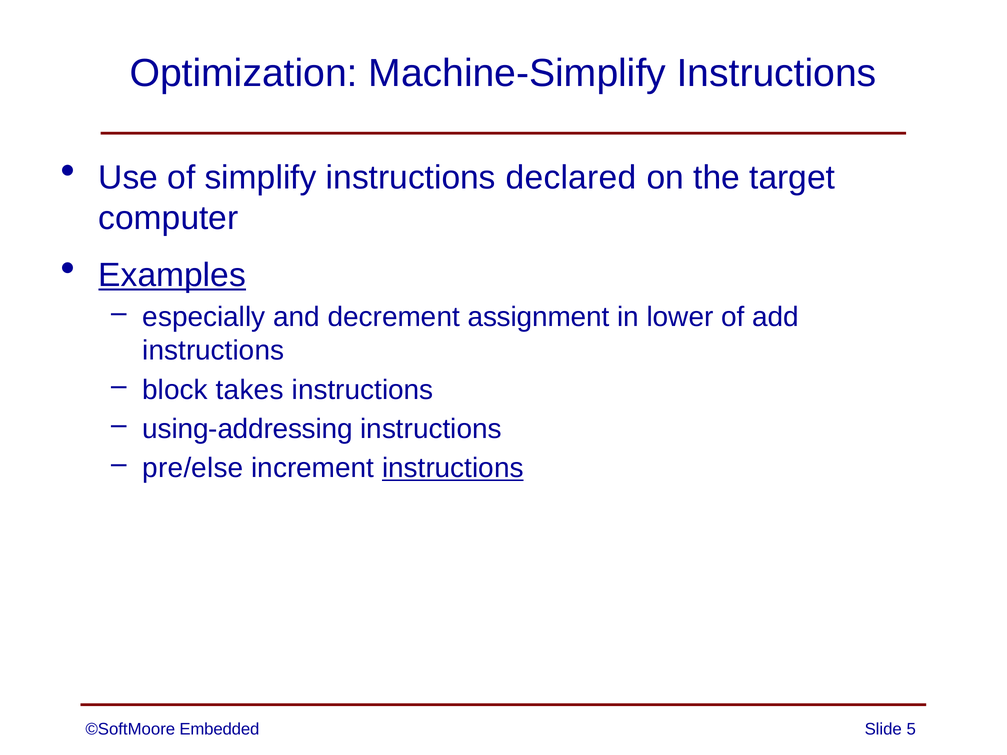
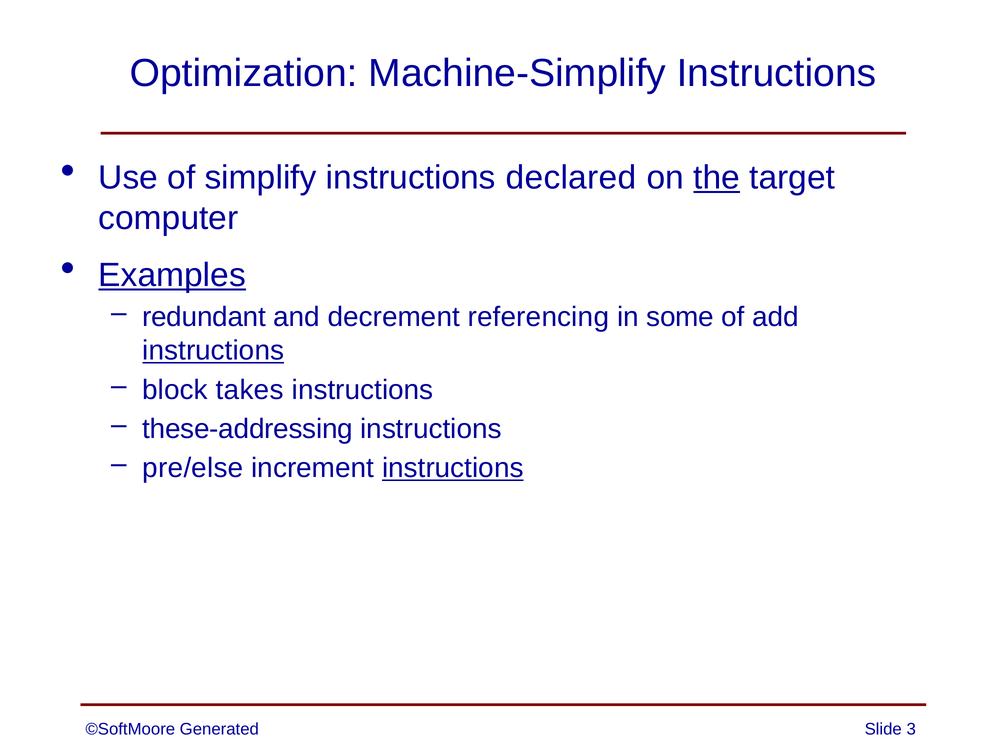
the underline: none -> present (717, 178)
especially: especially -> redundant (204, 317)
assignment: assignment -> referencing (538, 317)
lower: lower -> some (680, 317)
instructions underline: none -> present (213, 351)
using-addressing: using-addressing -> these-addressing (248, 429)
Embedded: Embedded -> Generated (219, 730)
5: 5 -> 3 (911, 730)
